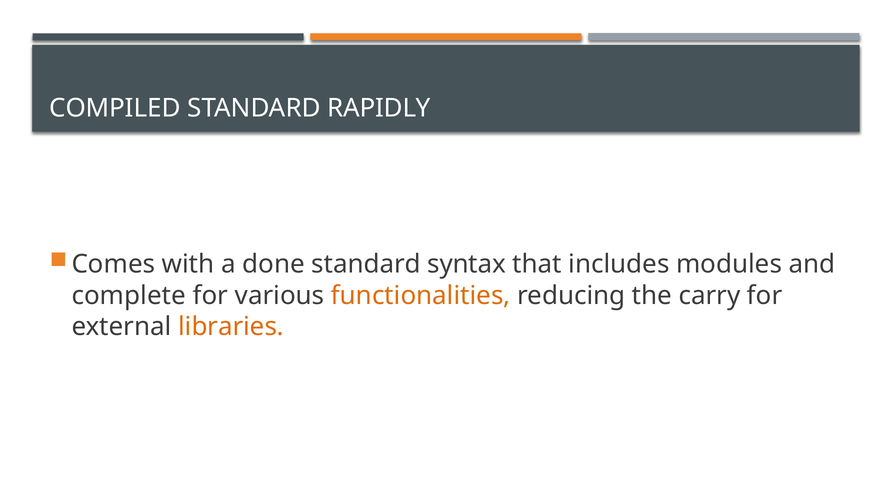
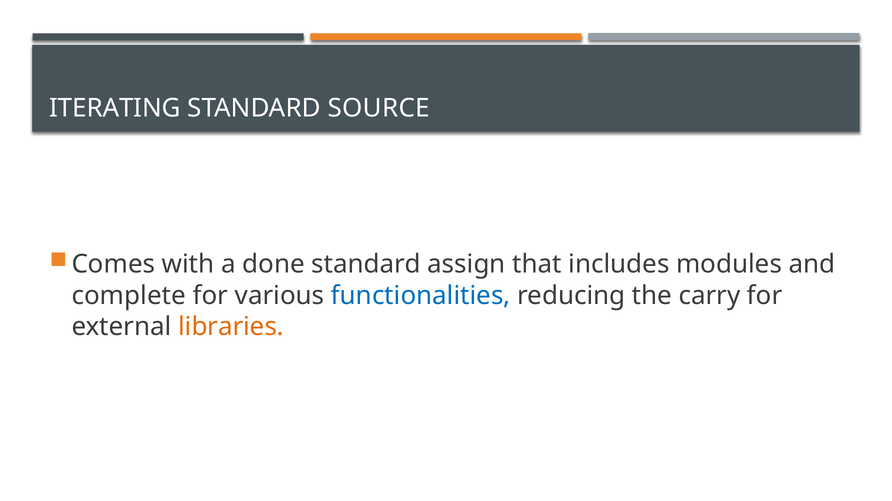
COMPILED: COMPILED -> ITERATING (115, 108)
RAPIDLY: RAPIDLY -> SOURCE (379, 108)
syntax: syntax -> assign (466, 265)
functionalities colour: orange -> blue (421, 296)
